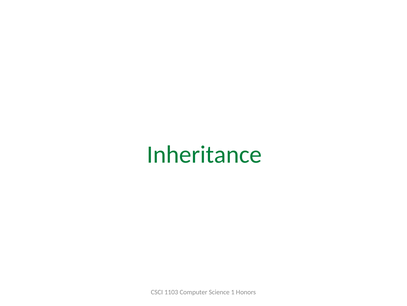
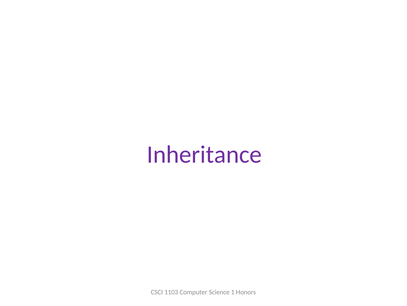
Inheritance colour: green -> purple (204, 154)
